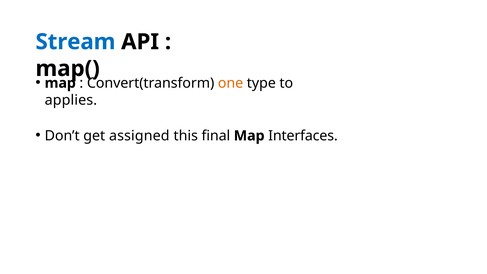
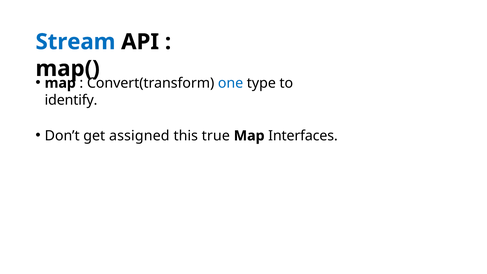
one colour: orange -> blue (231, 83)
applies: applies -> identify (71, 100)
final: final -> true (216, 136)
